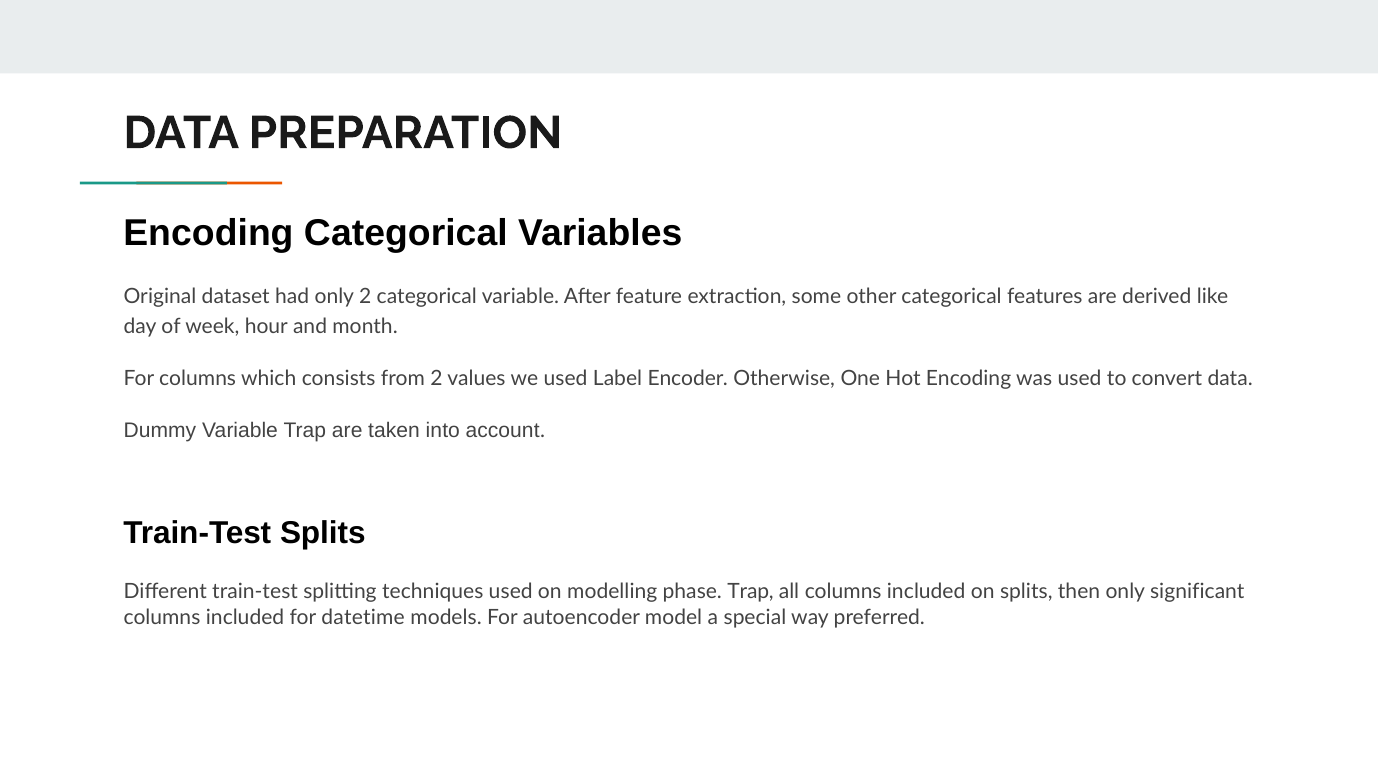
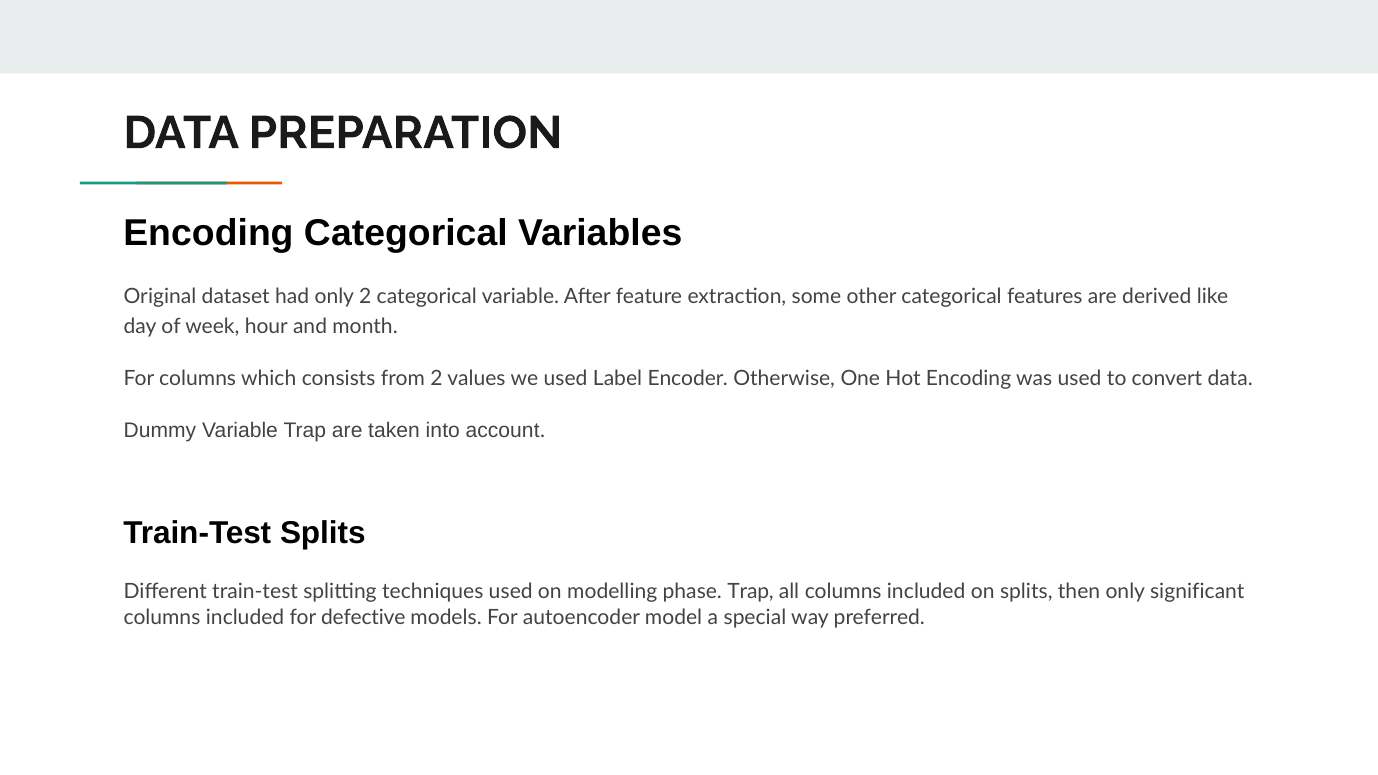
datetime: datetime -> defective (363, 617)
